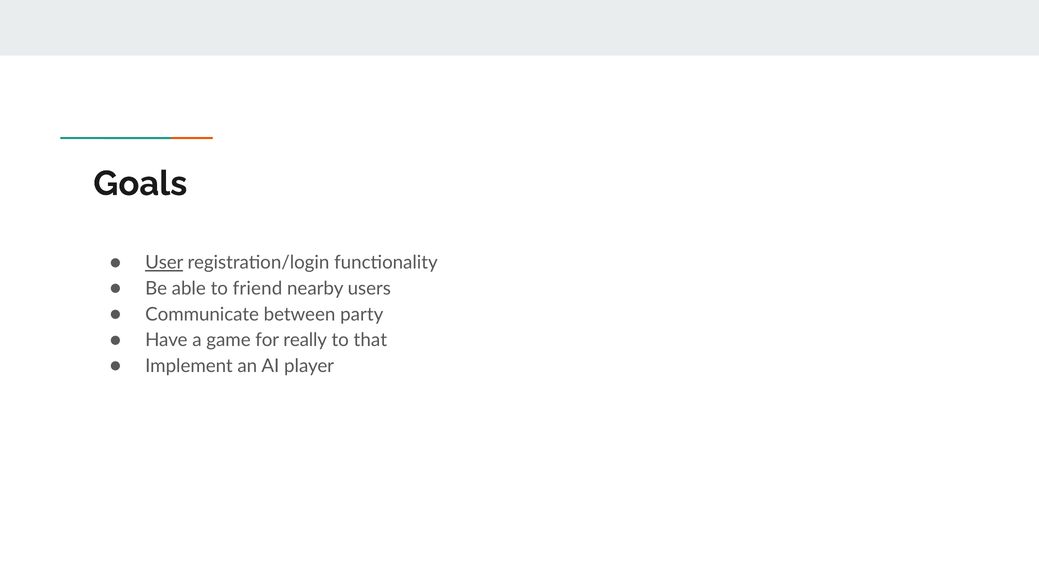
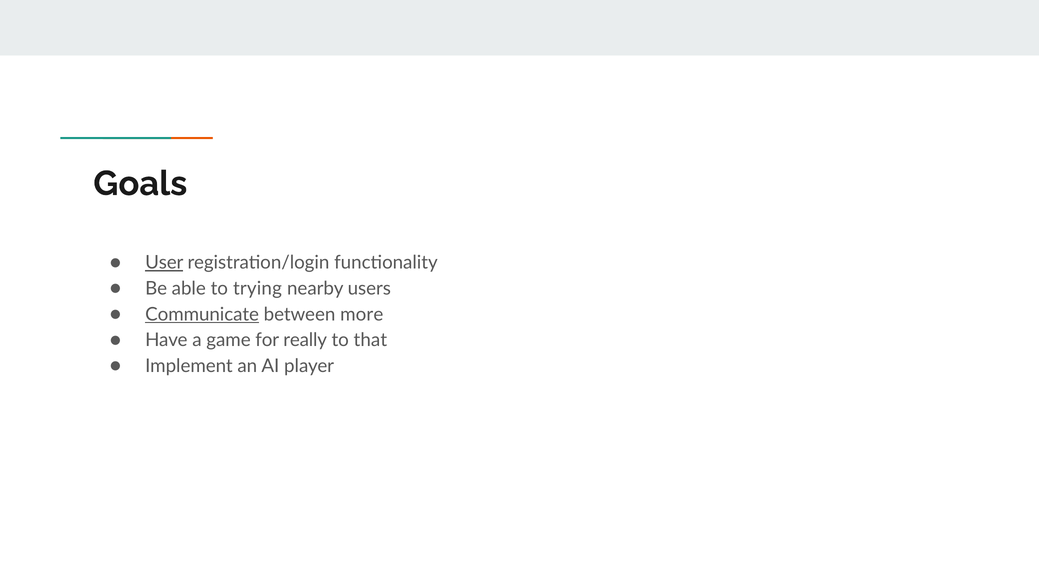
friend: friend -> trying (257, 288)
Communicate underline: none -> present (202, 314)
party: party -> more (362, 314)
